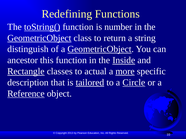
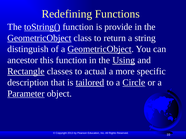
number: number -> provide (118, 27)
Inside: Inside -> Using (124, 60)
more underline: present -> none (125, 72)
Reference: Reference -> Parameter (26, 94)
